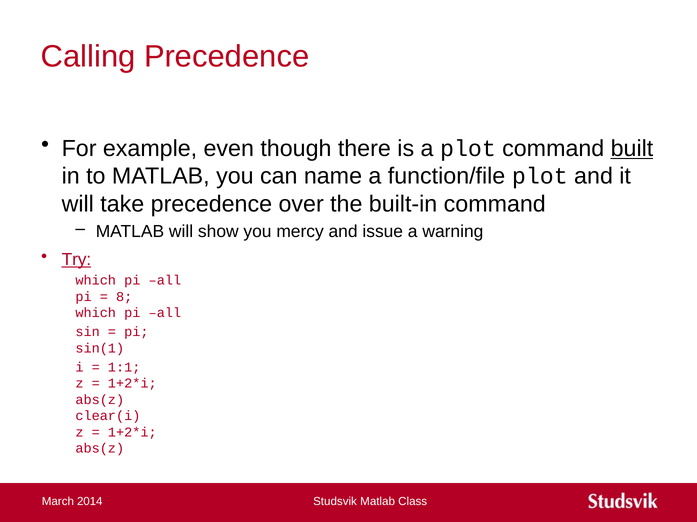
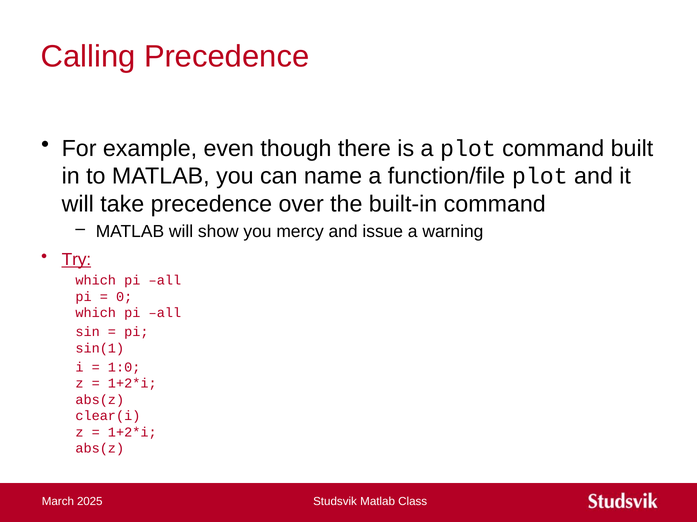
built underline: present -> none (632, 149)
8: 8 -> 0 (124, 297)
1:1: 1:1 -> 1:0 (124, 368)
2014: 2014 -> 2025 (90, 502)
